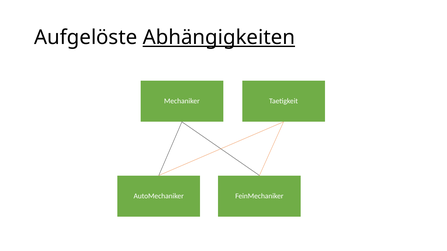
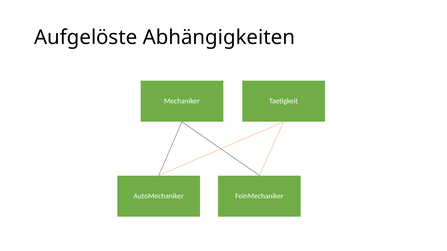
Abhängigkeiten underline: present -> none (219, 38)
